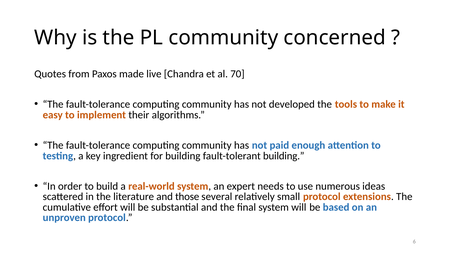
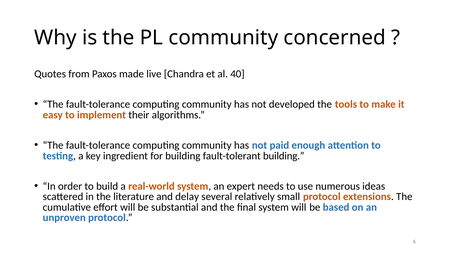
70: 70 -> 40 (237, 74)
those: those -> delay (187, 197)
